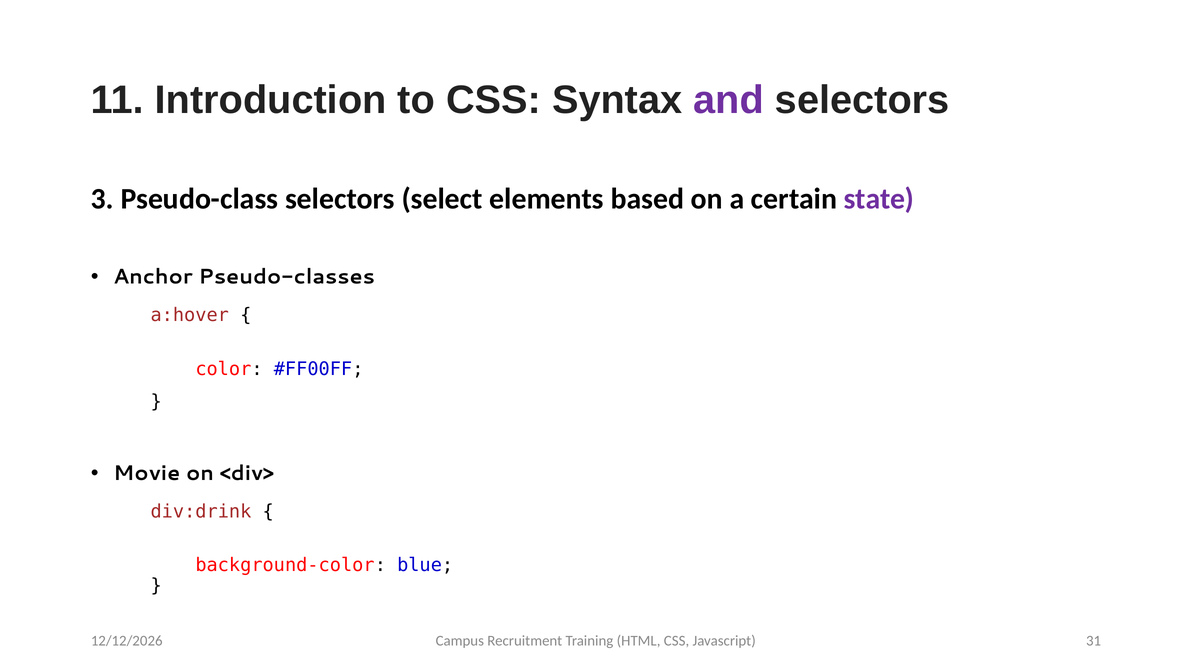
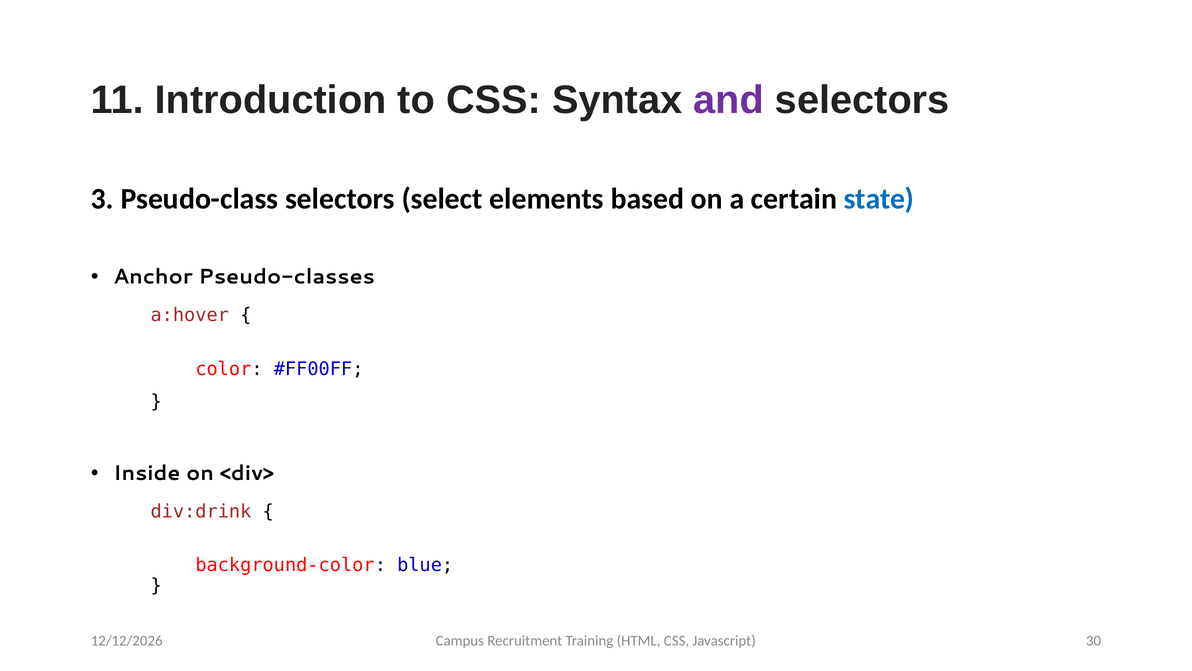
state colour: purple -> blue (879, 199)
Movie: Movie -> Inside (147, 473)
31: 31 -> 30 (1094, 640)
